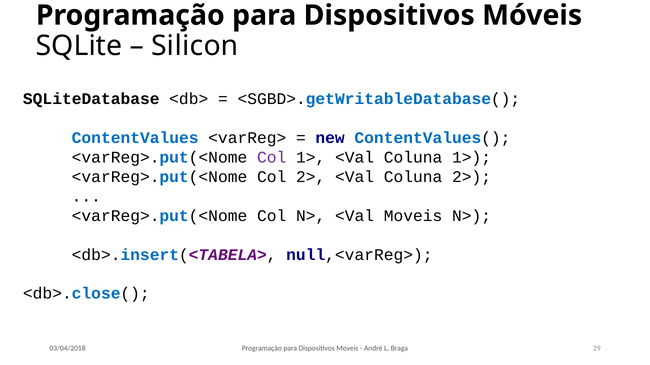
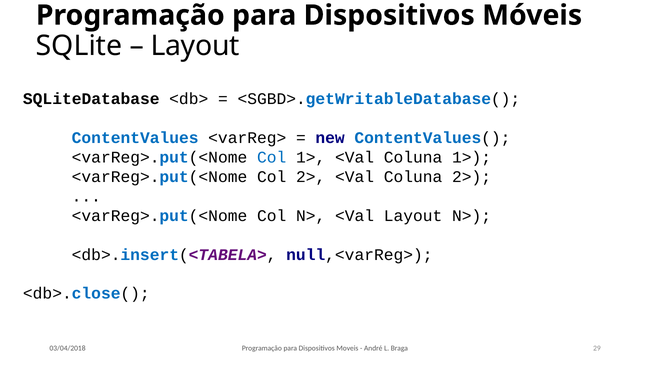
Silicon: Silicon -> Layout (195, 46)
Col colour: purple -> blue (272, 158)
<Val Moveis: Moveis -> Layout (413, 216)
